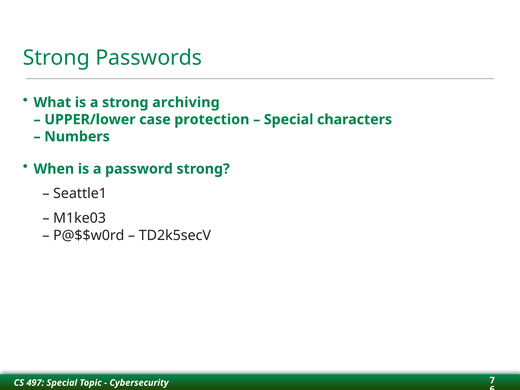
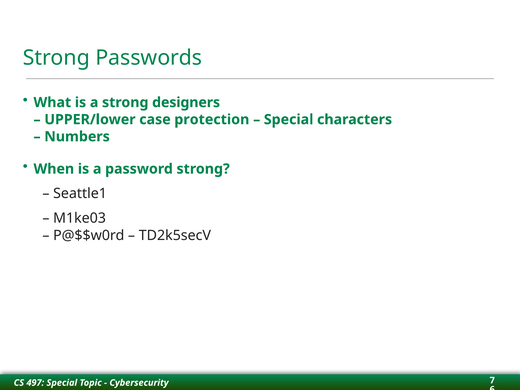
archiving: archiving -> designers (186, 102)
